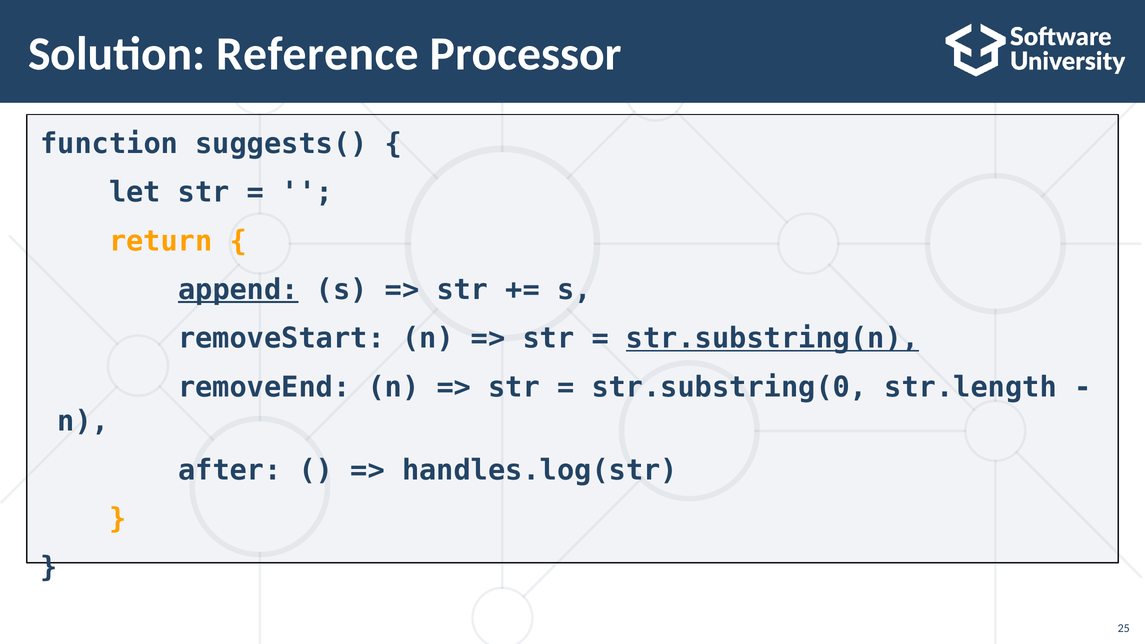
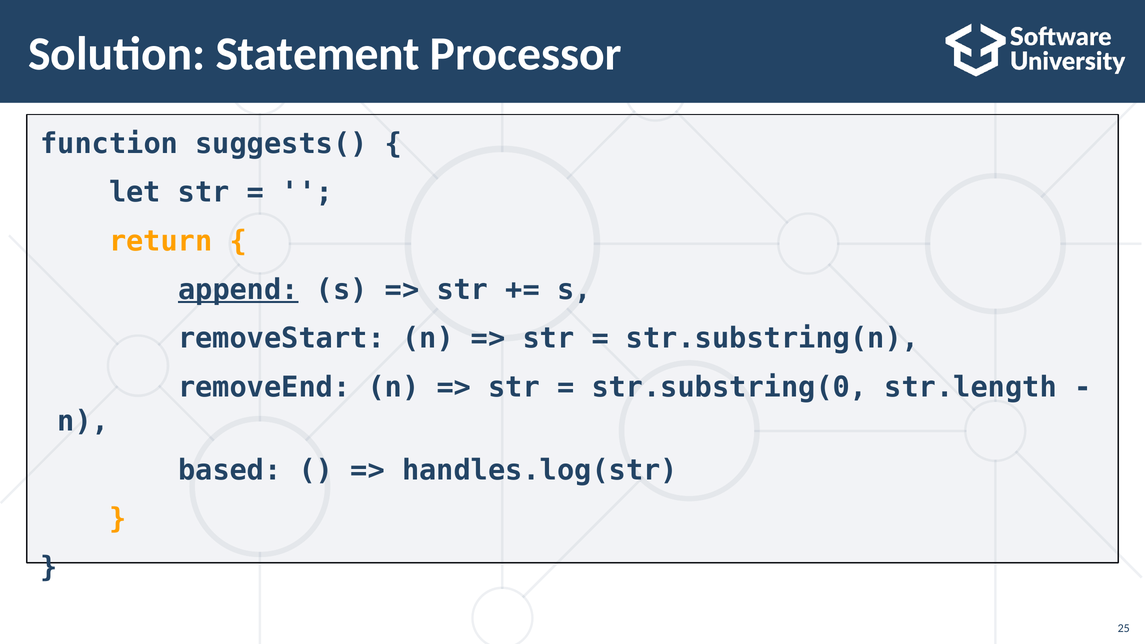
Reference: Reference -> Statement (318, 54)
str.substring(n underline: present -> none (772, 338)
after: after -> based (230, 470)
